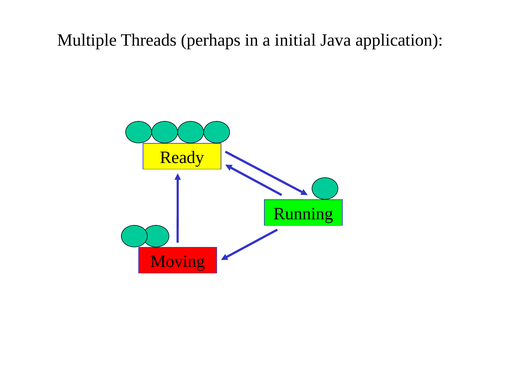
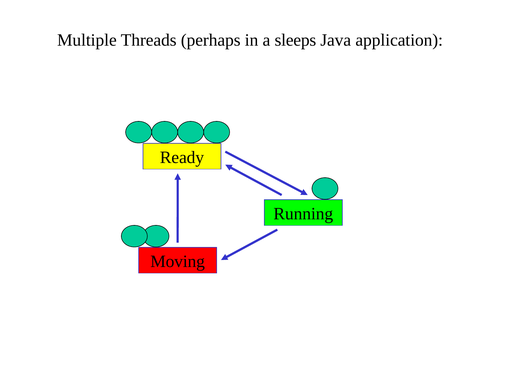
initial: initial -> sleeps (295, 40)
